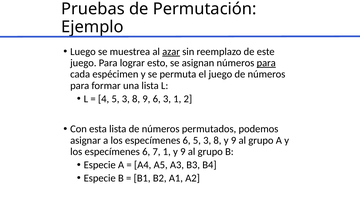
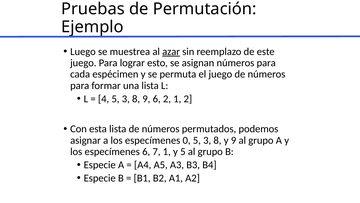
para underline: present -> none (266, 63)
6 3: 3 -> 2 (167, 99)
a los especímenes 6: 6 -> 0 (187, 140)
1 y 9: 9 -> 5 (183, 151)
